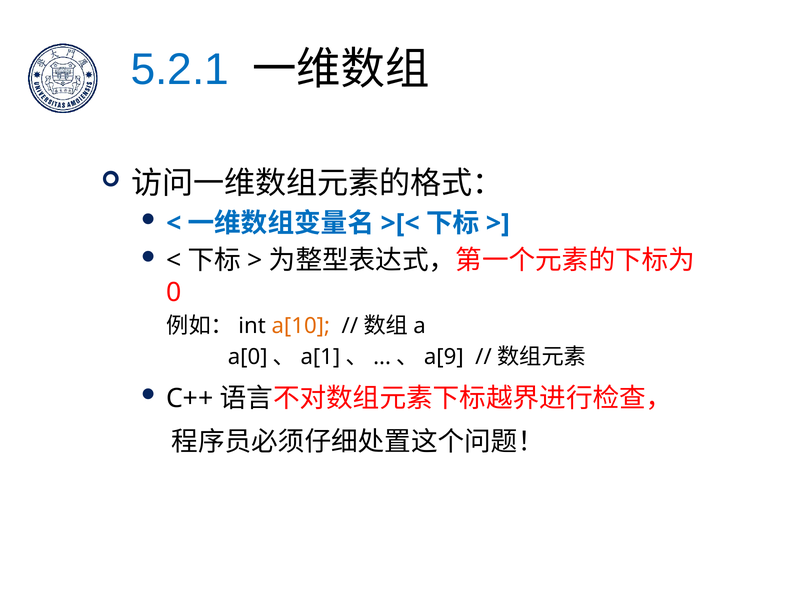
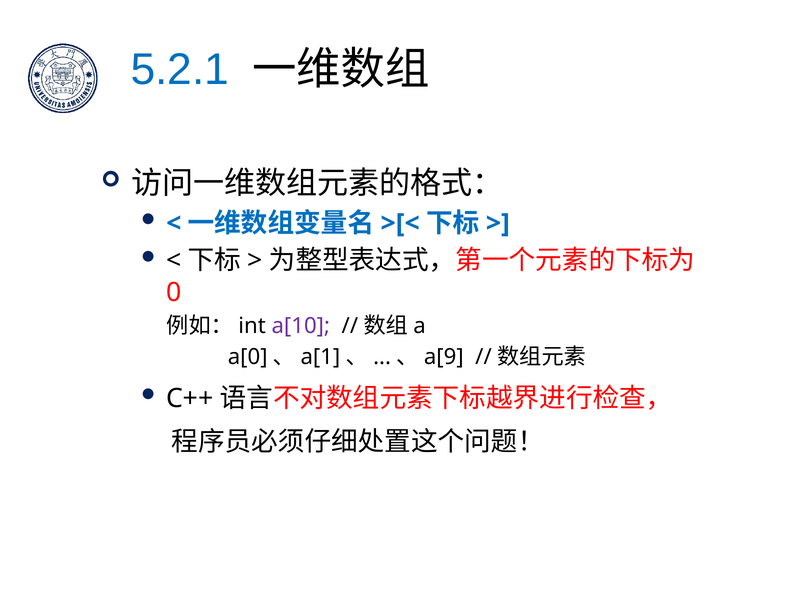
a[10 colour: orange -> purple (301, 326)
